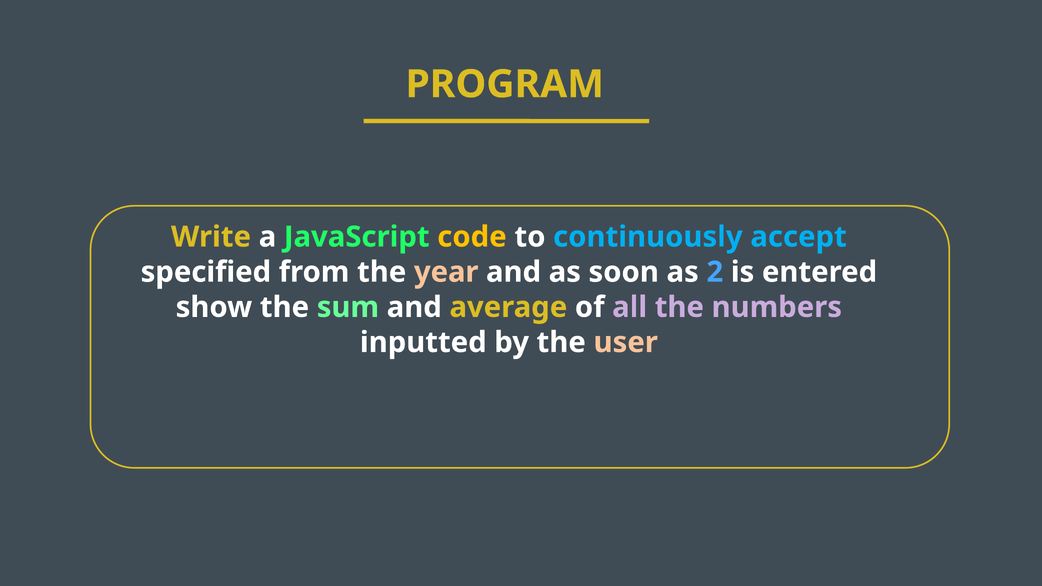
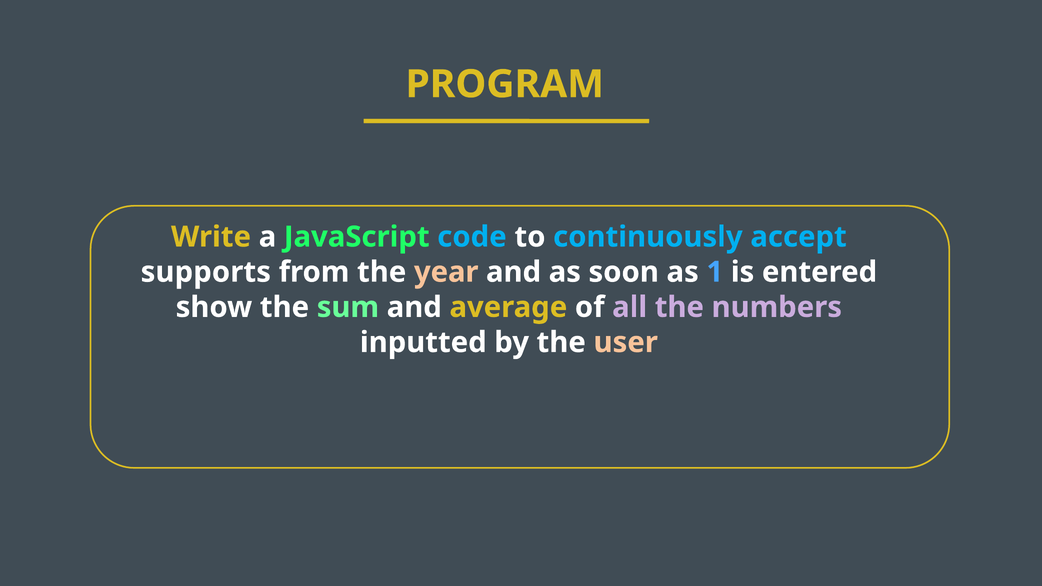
code colour: yellow -> light blue (472, 237)
specified: specified -> supports (206, 272)
2: 2 -> 1 (715, 272)
